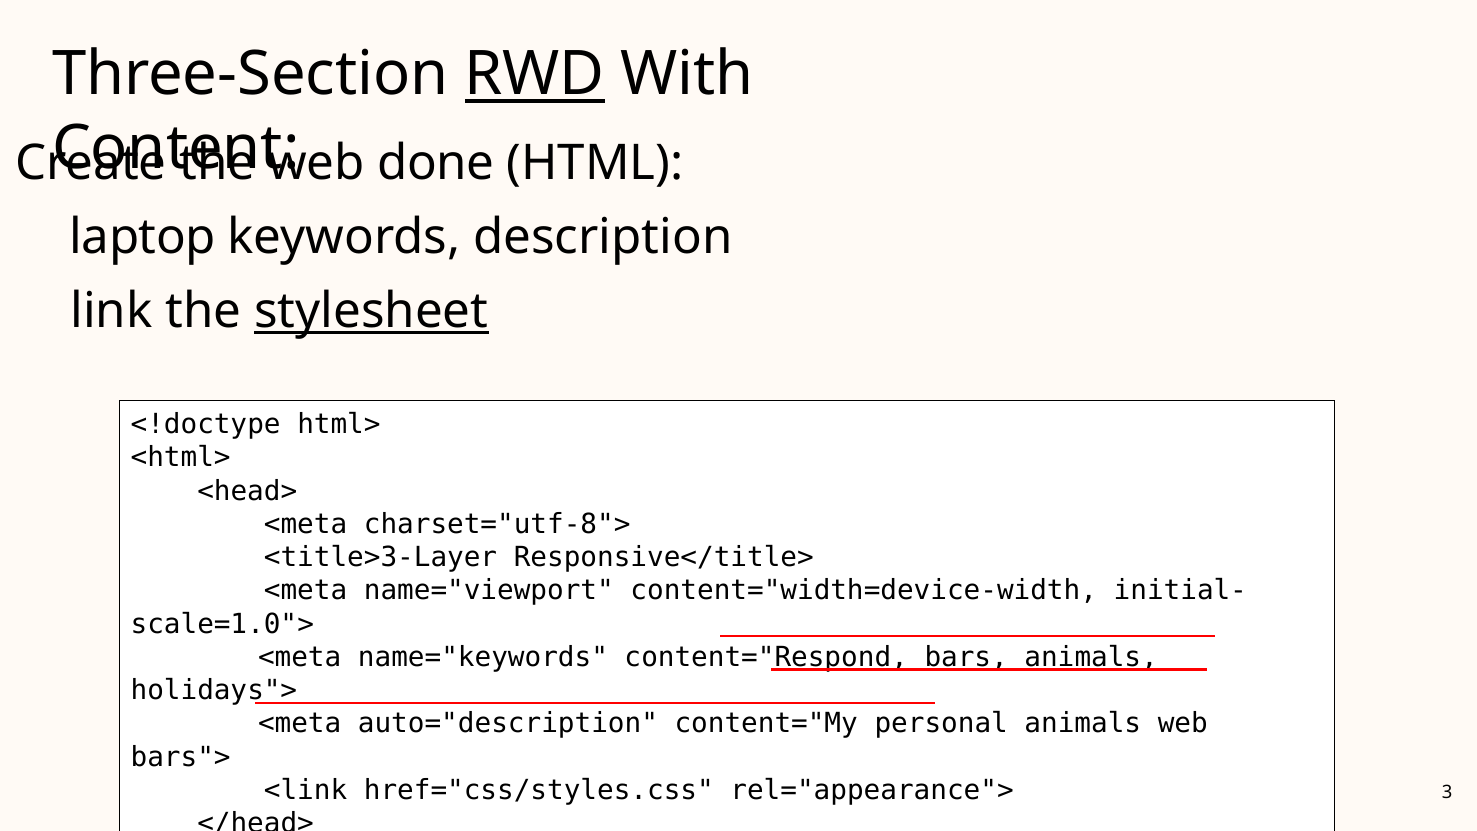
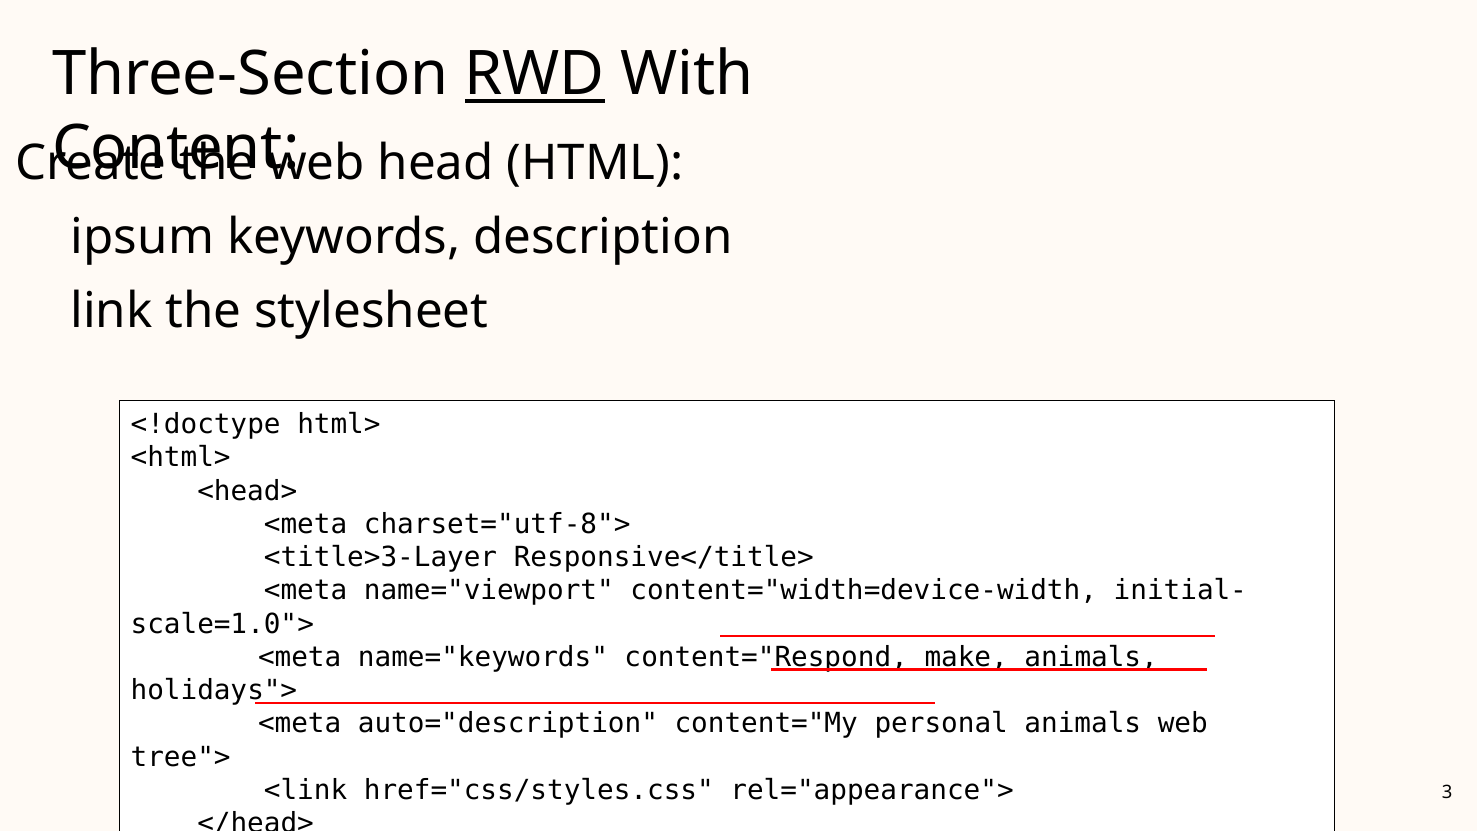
done: done -> head (436, 163)
laptop: laptop -> ipsum (142, 237)
stylesheet underline: present -> none (371, 311)
bars: bars -> make (966, 657)
bars">: bars"> -> tree"> (181, 757)
